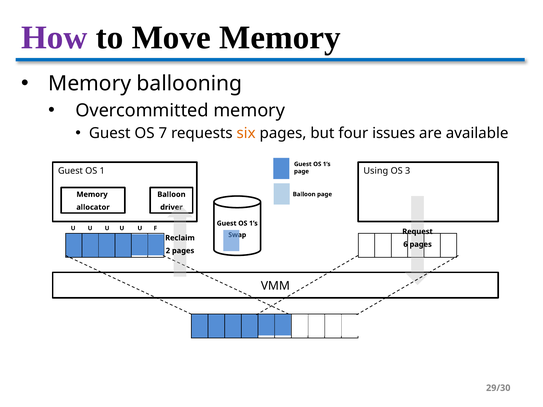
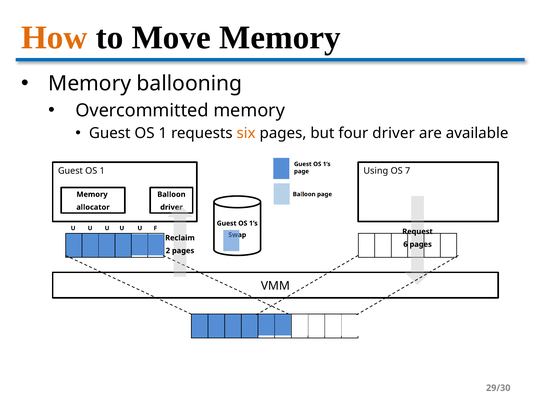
How colour: purple -> orange (54, 37)
7: 7 -> 1 (163, 133)
four issues: issues -> driver (394, 133)
3: 3 -> 7 (408, 171)
